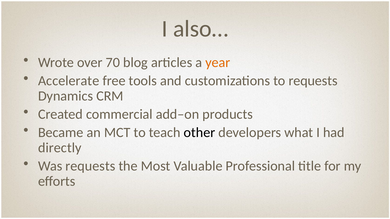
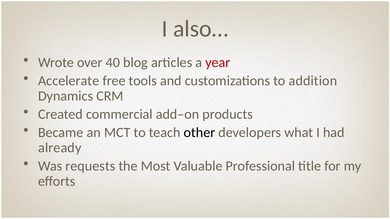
70: 70 -> 40 (113, 63)
year colour: orange -> red (218, 63)
to requests: requests -> addition (313, 81)
directly: directly -> already (60, 148)
